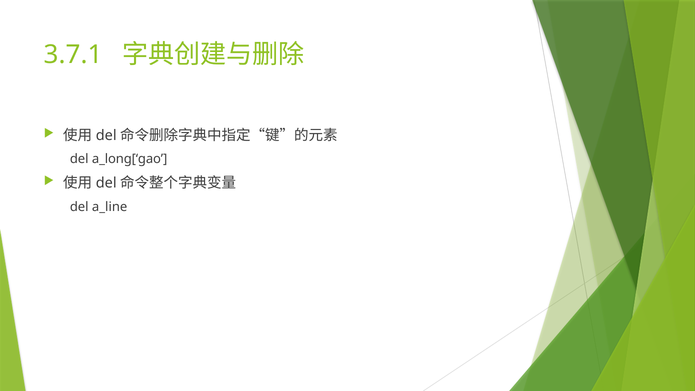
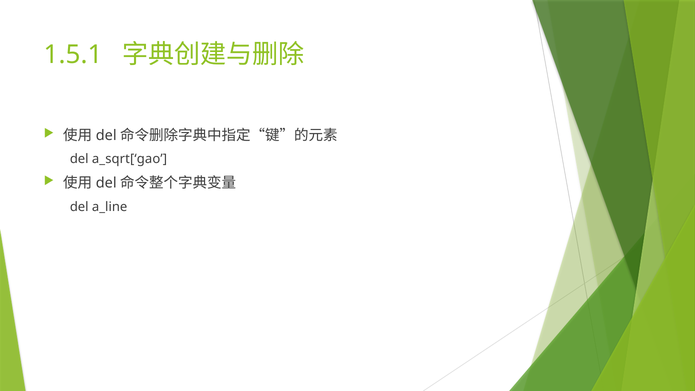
3.7.1: 3.7.1 -> 1.5.1 (73, 55)
a_long[‘gao: a_long[‘gao -> a_sqrt[‘gao (130, 159)
